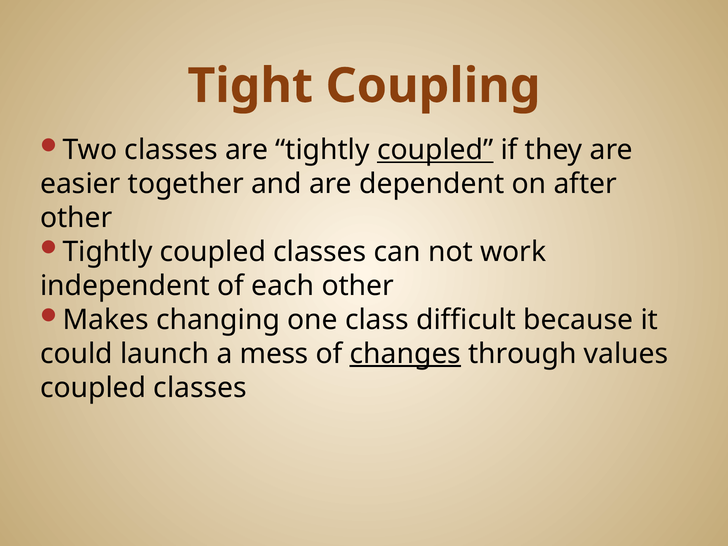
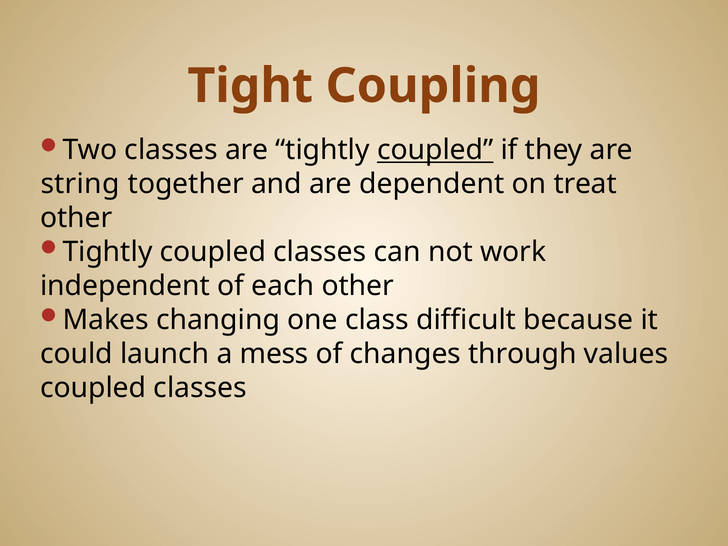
easier: easier -> string (80, 184)
after: after -> treat (585, 184)
changes underline: present -> none (405, 354)
